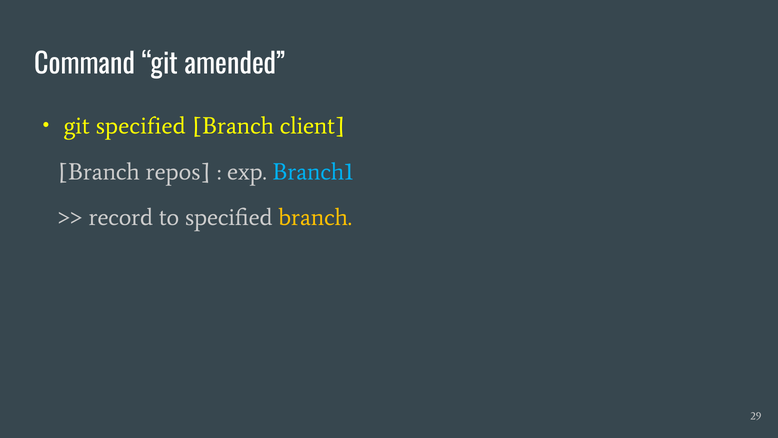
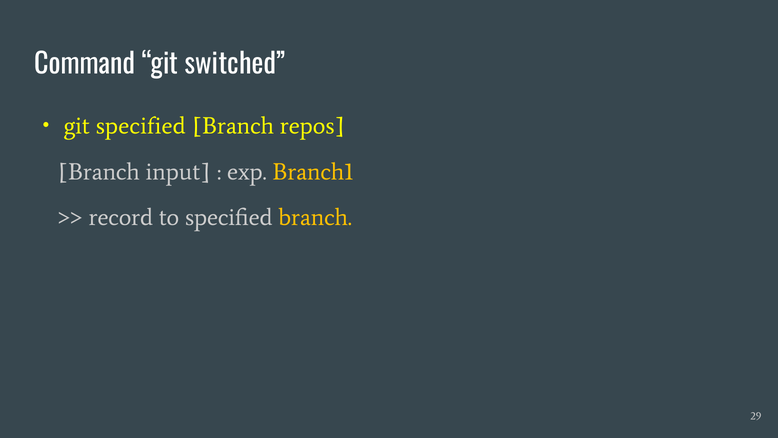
amended: amended -> switched (235, 64)
client: client -> repos (312, 126)
repos: repos -> input (178, 172)
Branch1 colour: light blue -> yellow (313, 172)
